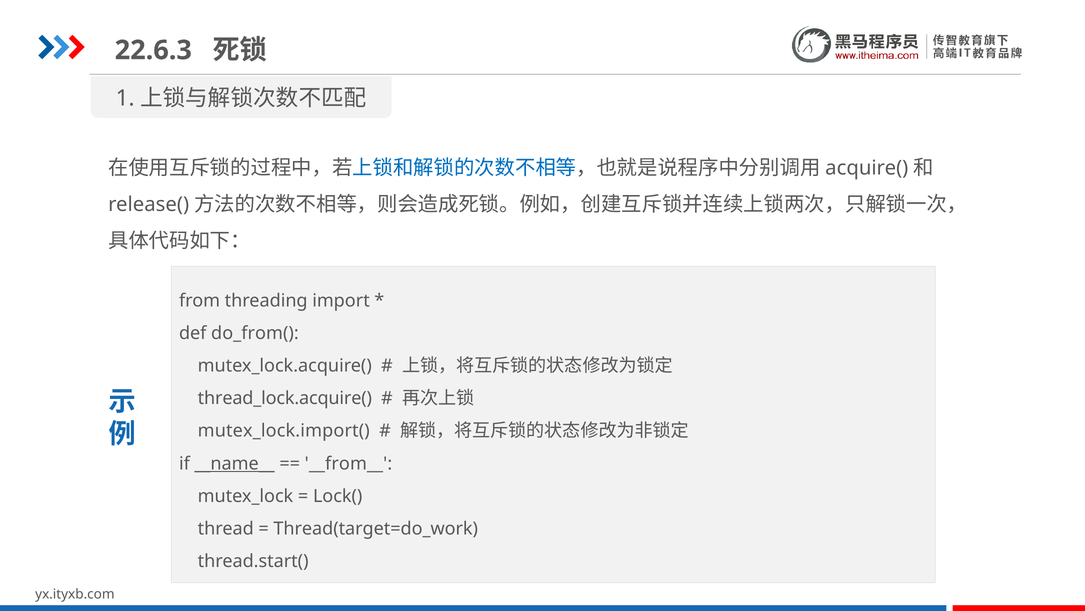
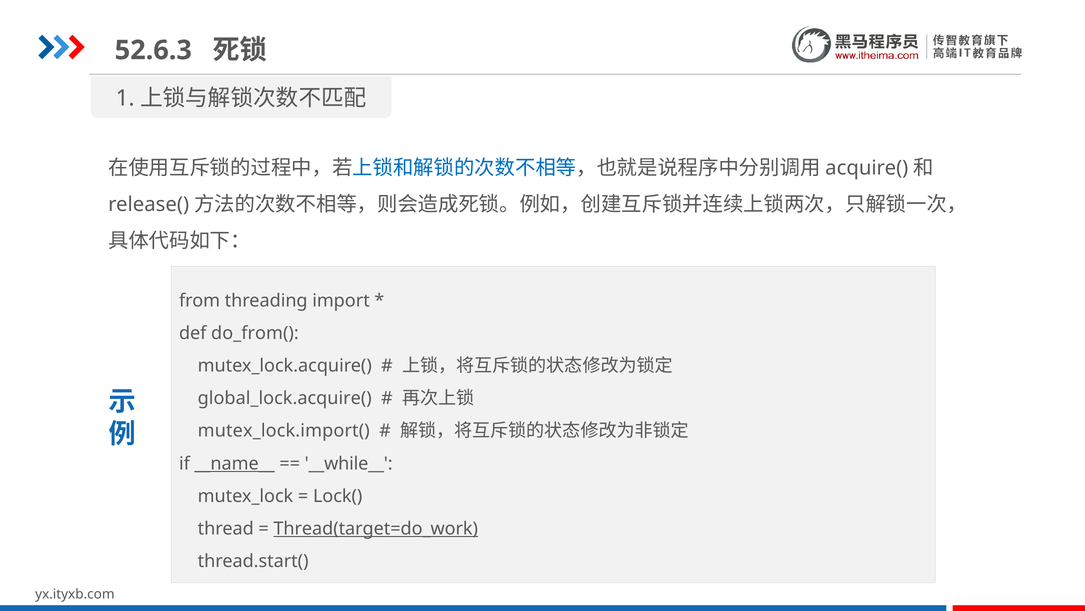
22.6.3: 22.6.3 -> 52.6.3 (153, 50)
thread_lock.acquire(: thread_lock.acquire( -> global_lock.acquire( (285, 398)
__from__: __from__ -> __while__ (349, 463)
Thread(target=do_work underline: none -> present (376, 528)
